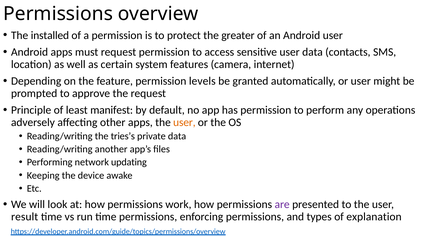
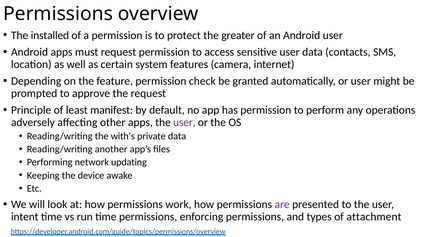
levels: levels -> check (202, 81)
user colour: orange -> purple (184, 122)
tries’s: tries’s -> with’s (123, 136)
result: result -> intent (25, 217)
explanation: explanation -> attachment (374, 217)
